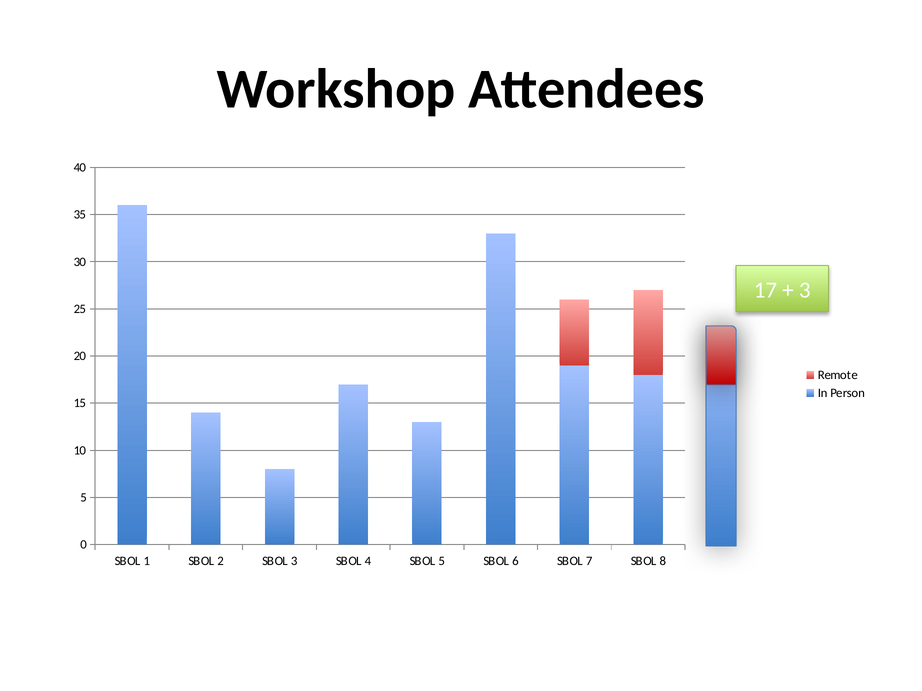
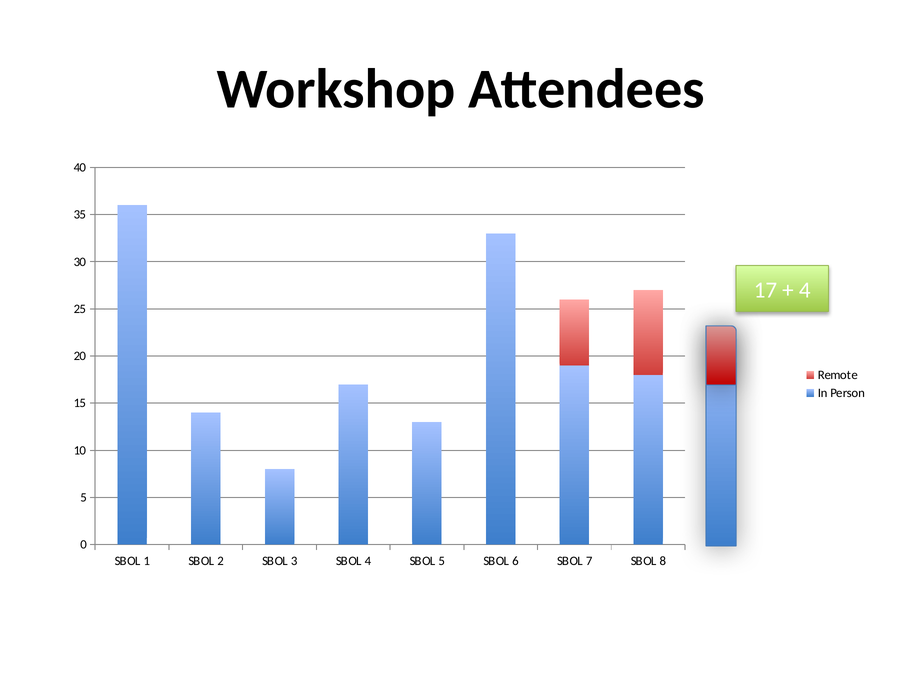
3: 3 -> 4 (805, 290)
